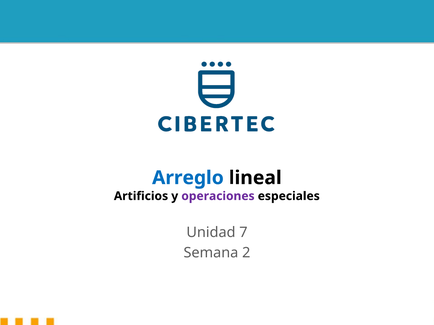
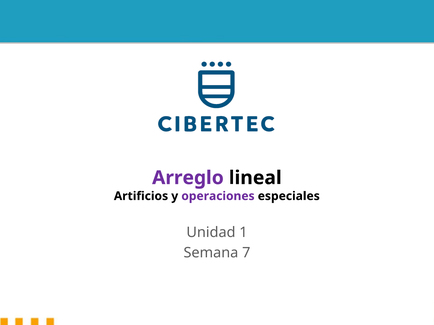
Arreglo colour: blue -> purple (188, 178)
7: 7 -> 1 (243, 233)
2: 2 -> 7 (246, 253)
